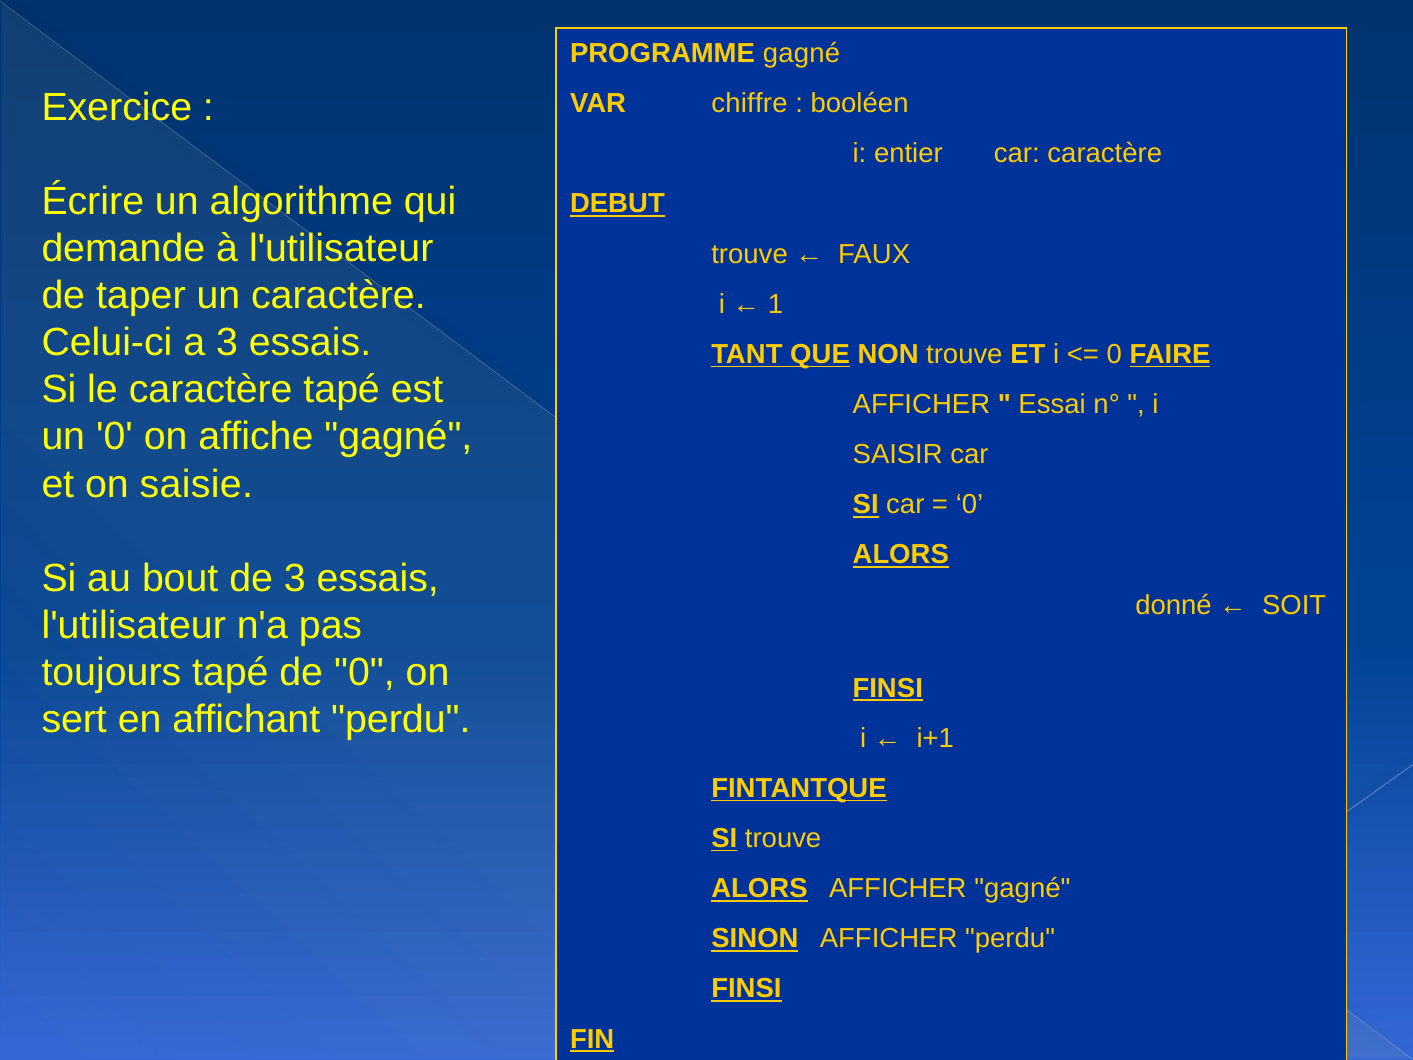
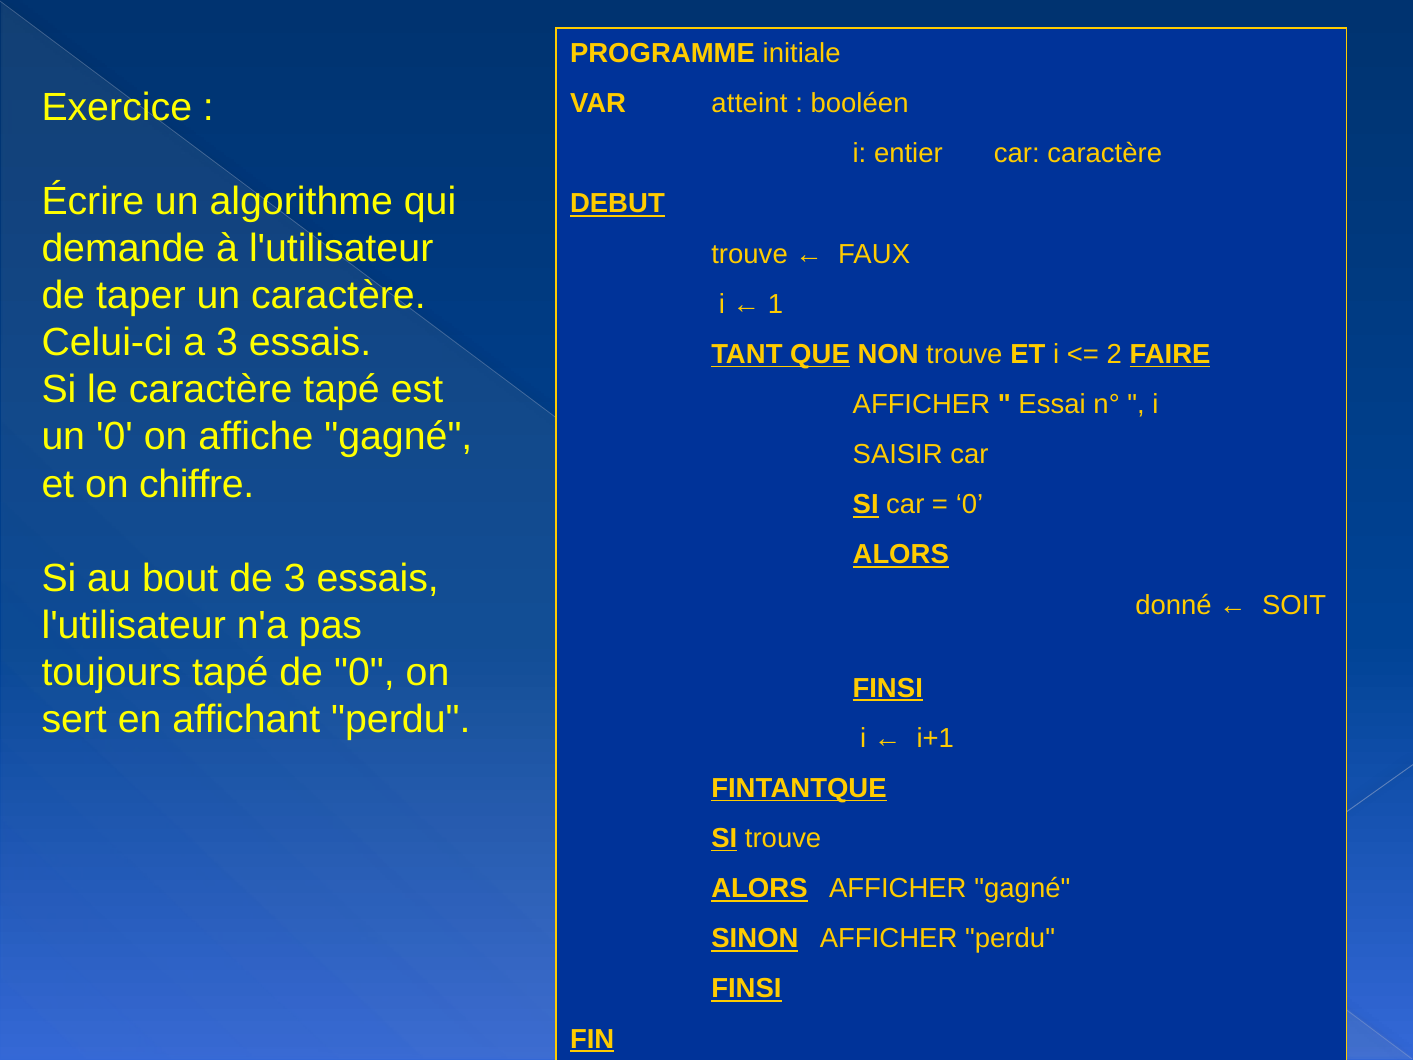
PROGRAMME gagné: gagné -> initiale (802, 53)
chiffre: chiffre -> atteint (749, 104)
0: 0 -> 2 (1114, 354)
saisie: saisie -> chiffre (197, 484)
